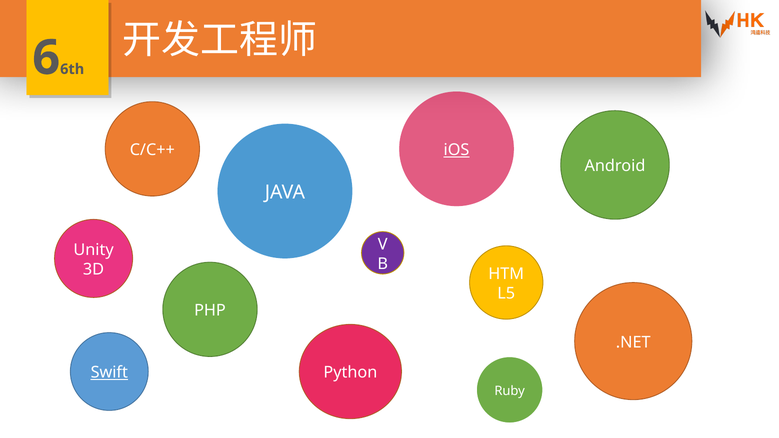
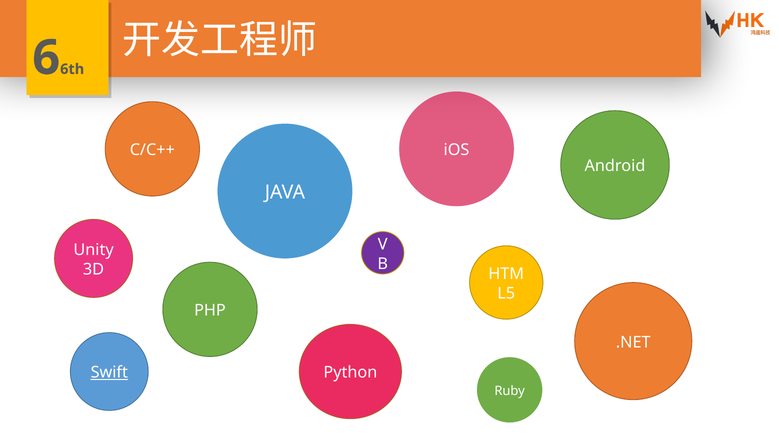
iOS underline: present -> none (457, 150)
